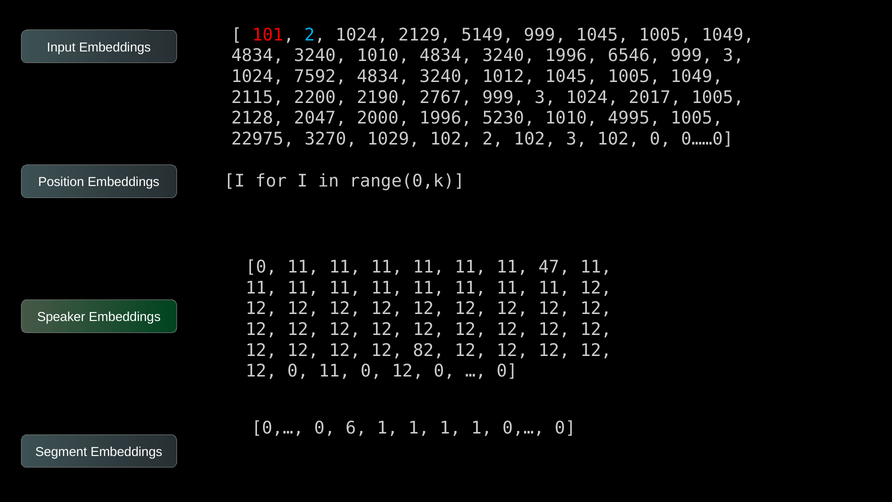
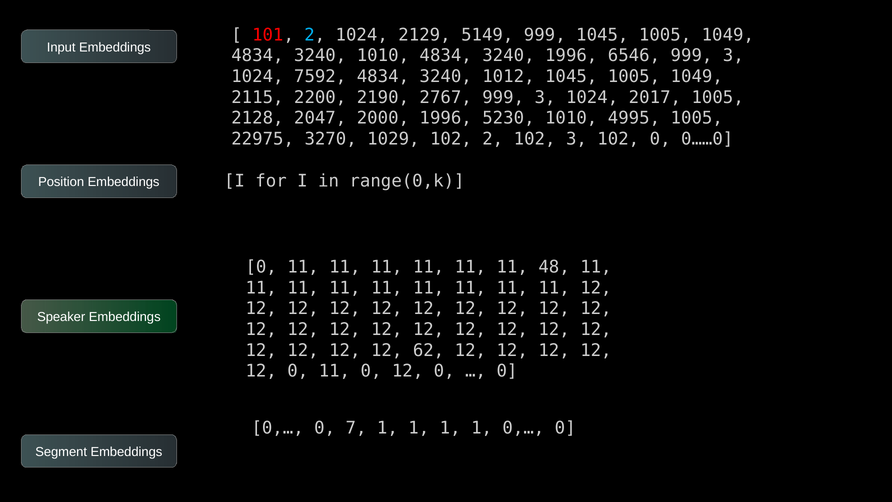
47: 47 -> 48 (554, 267)
82: 82 -> 62 (429, 350)
6: 6 -> 7 (356, 428)
